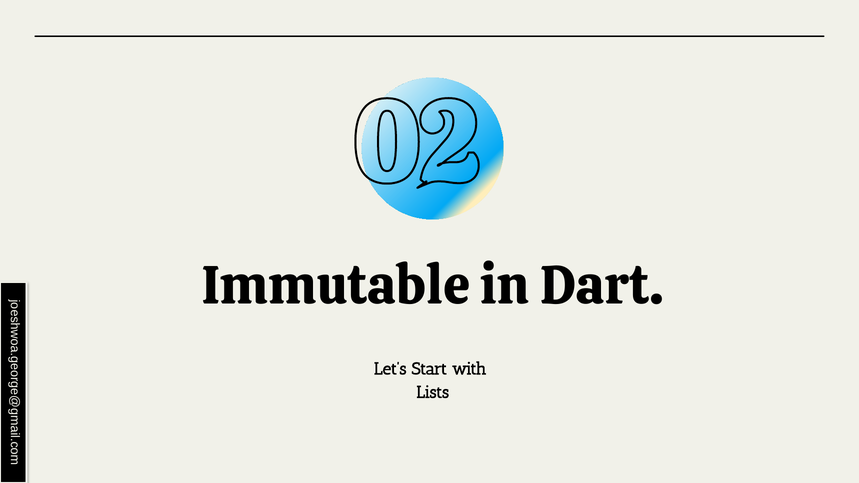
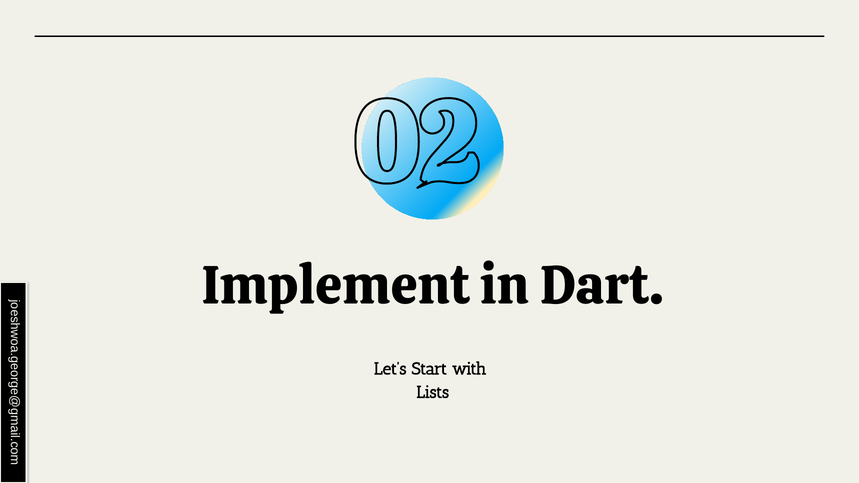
Immutable: Immutable -> Implement (336, 286)
